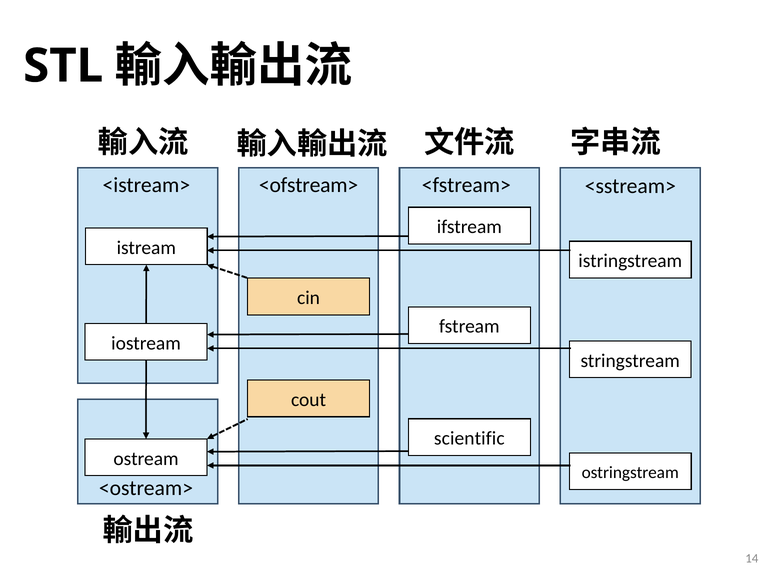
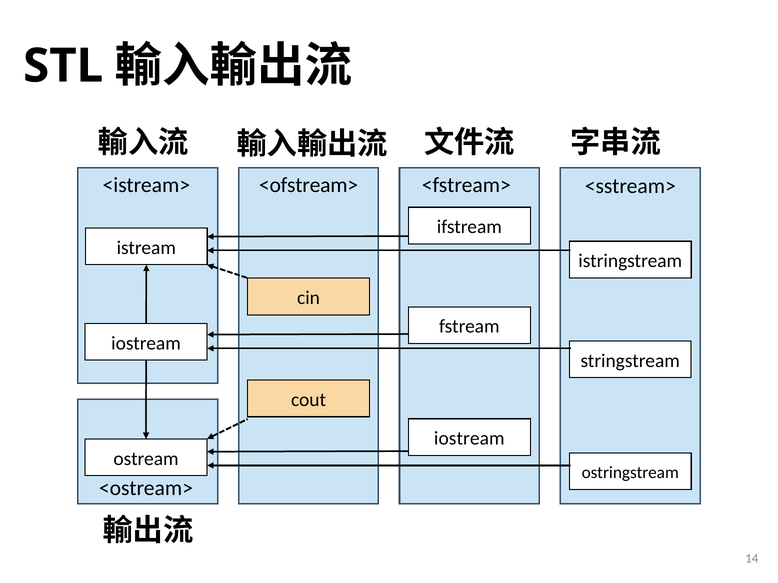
scientific: scientific -> iostream (469, 439)
